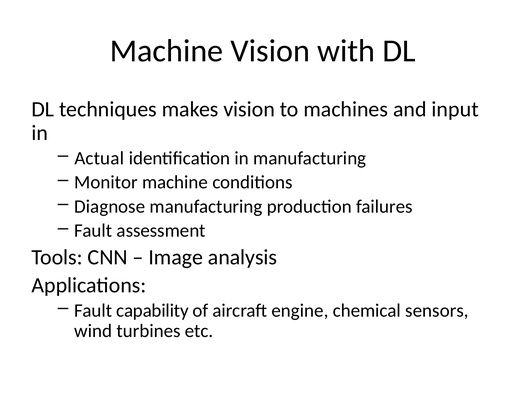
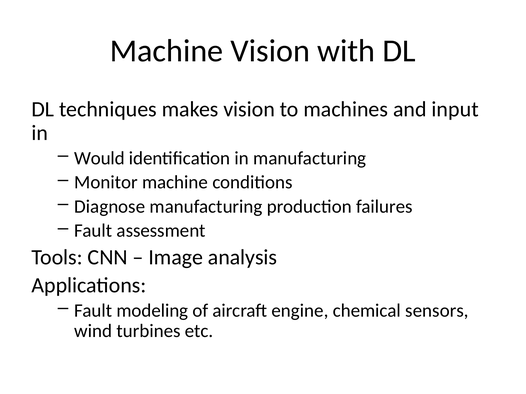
Actual: Actual -> Would (99, 158)
capability: capability -> modeling (152, 311)
